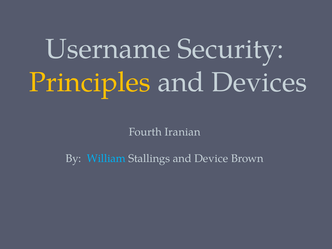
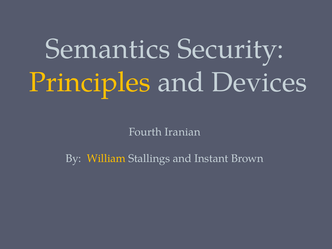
Username: Username -> Semantics (108, 49)
William colour: light blue -> yellow (106, 158)
Device: Device -> Instant (211, 158)
